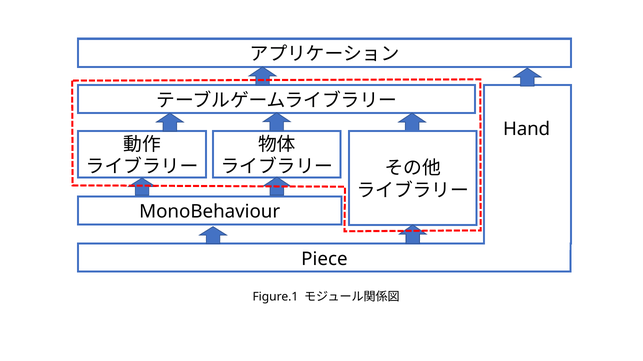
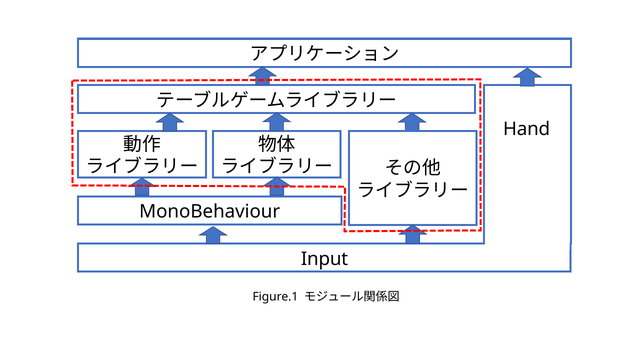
Piece: Piece -> Input (325, 259)
